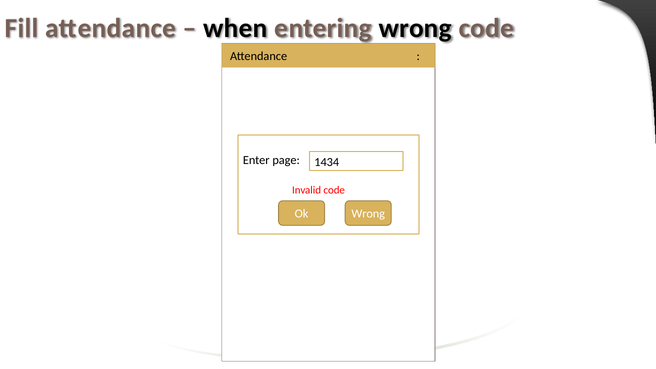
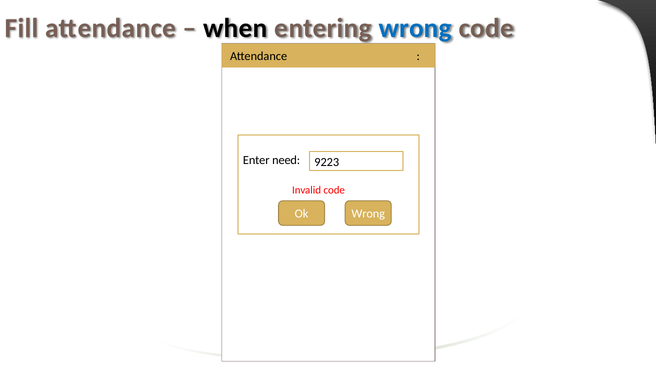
wrong colour: black -> blue (415, 28)
page: page -> need (286, 160)
1434: 1434 -> 9223 (327, 162)
